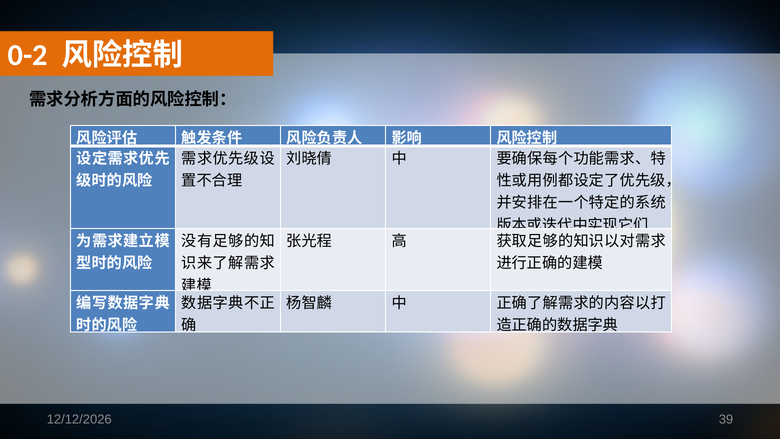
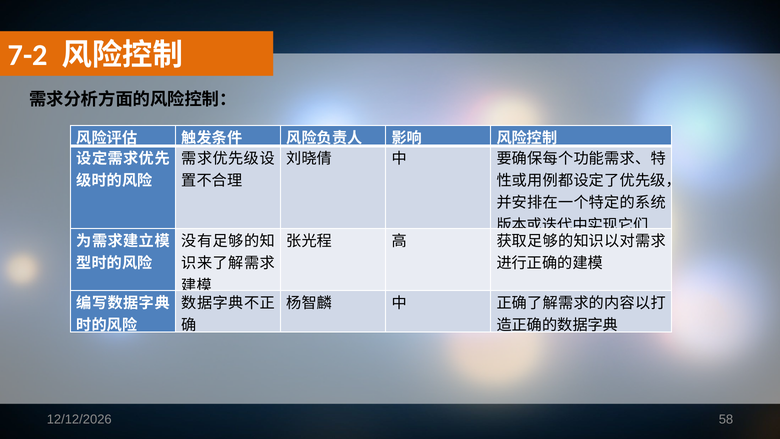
0-2: 0-2 -> 7-2 (28, 55)
39: 39 -> 58 (726, 419)
